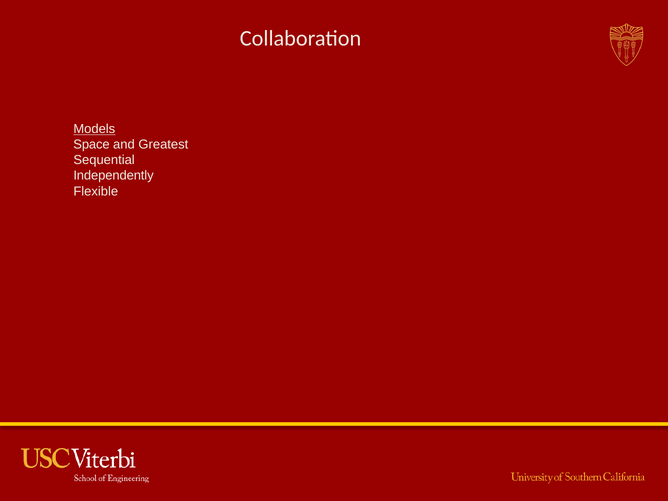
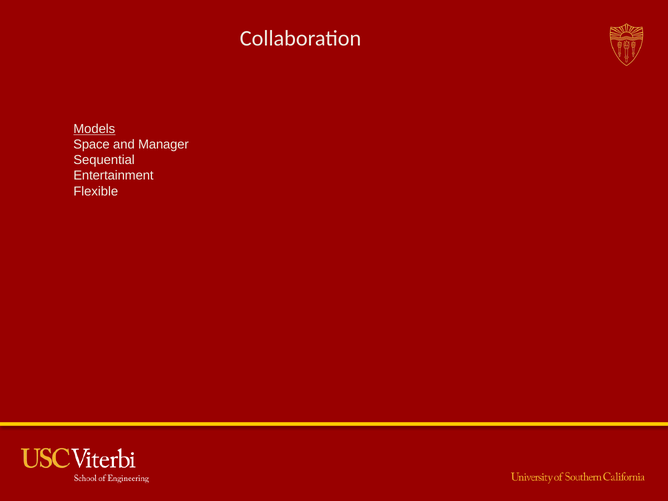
Greatest: Greatest -> Manager (163, 144)
Independently: Independently -> Entertainment (113, 176)
